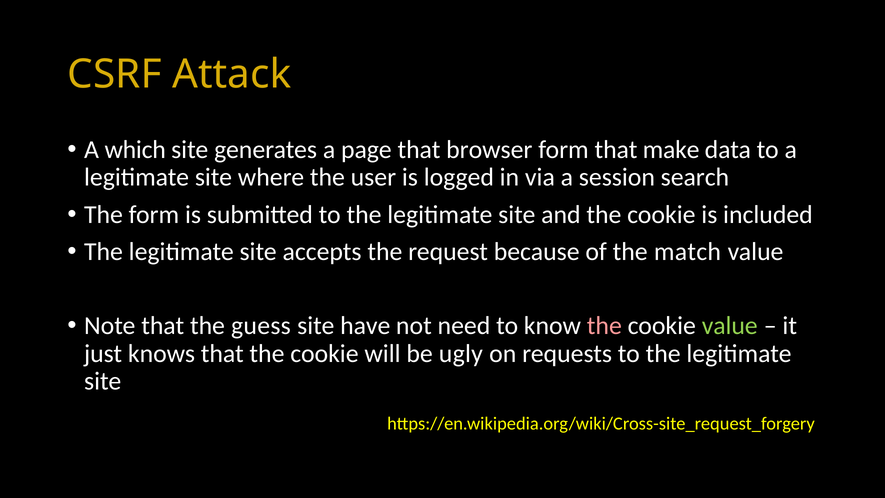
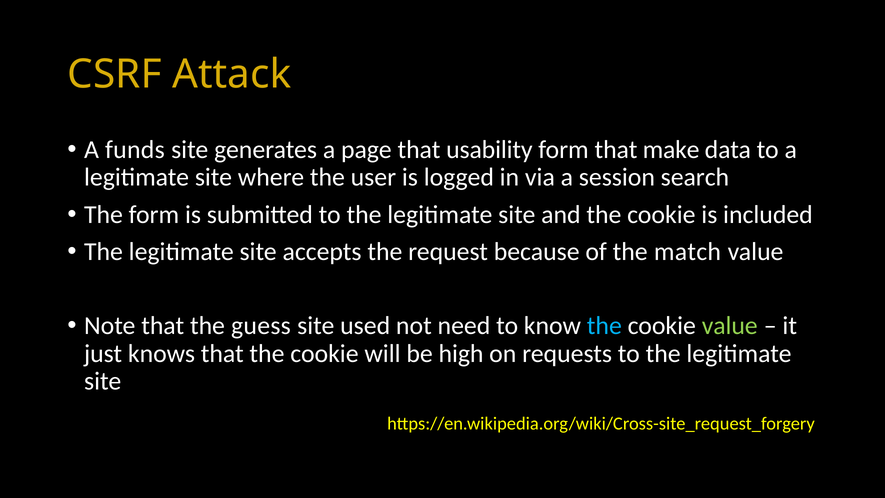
which: which -> funds (135, 150)
browser: browser -> usability (489, 150)
have: have -> used (365, 326)
the colour: pink -> light blue (604, 326)
ugly: ugly -> high (461, 353)
